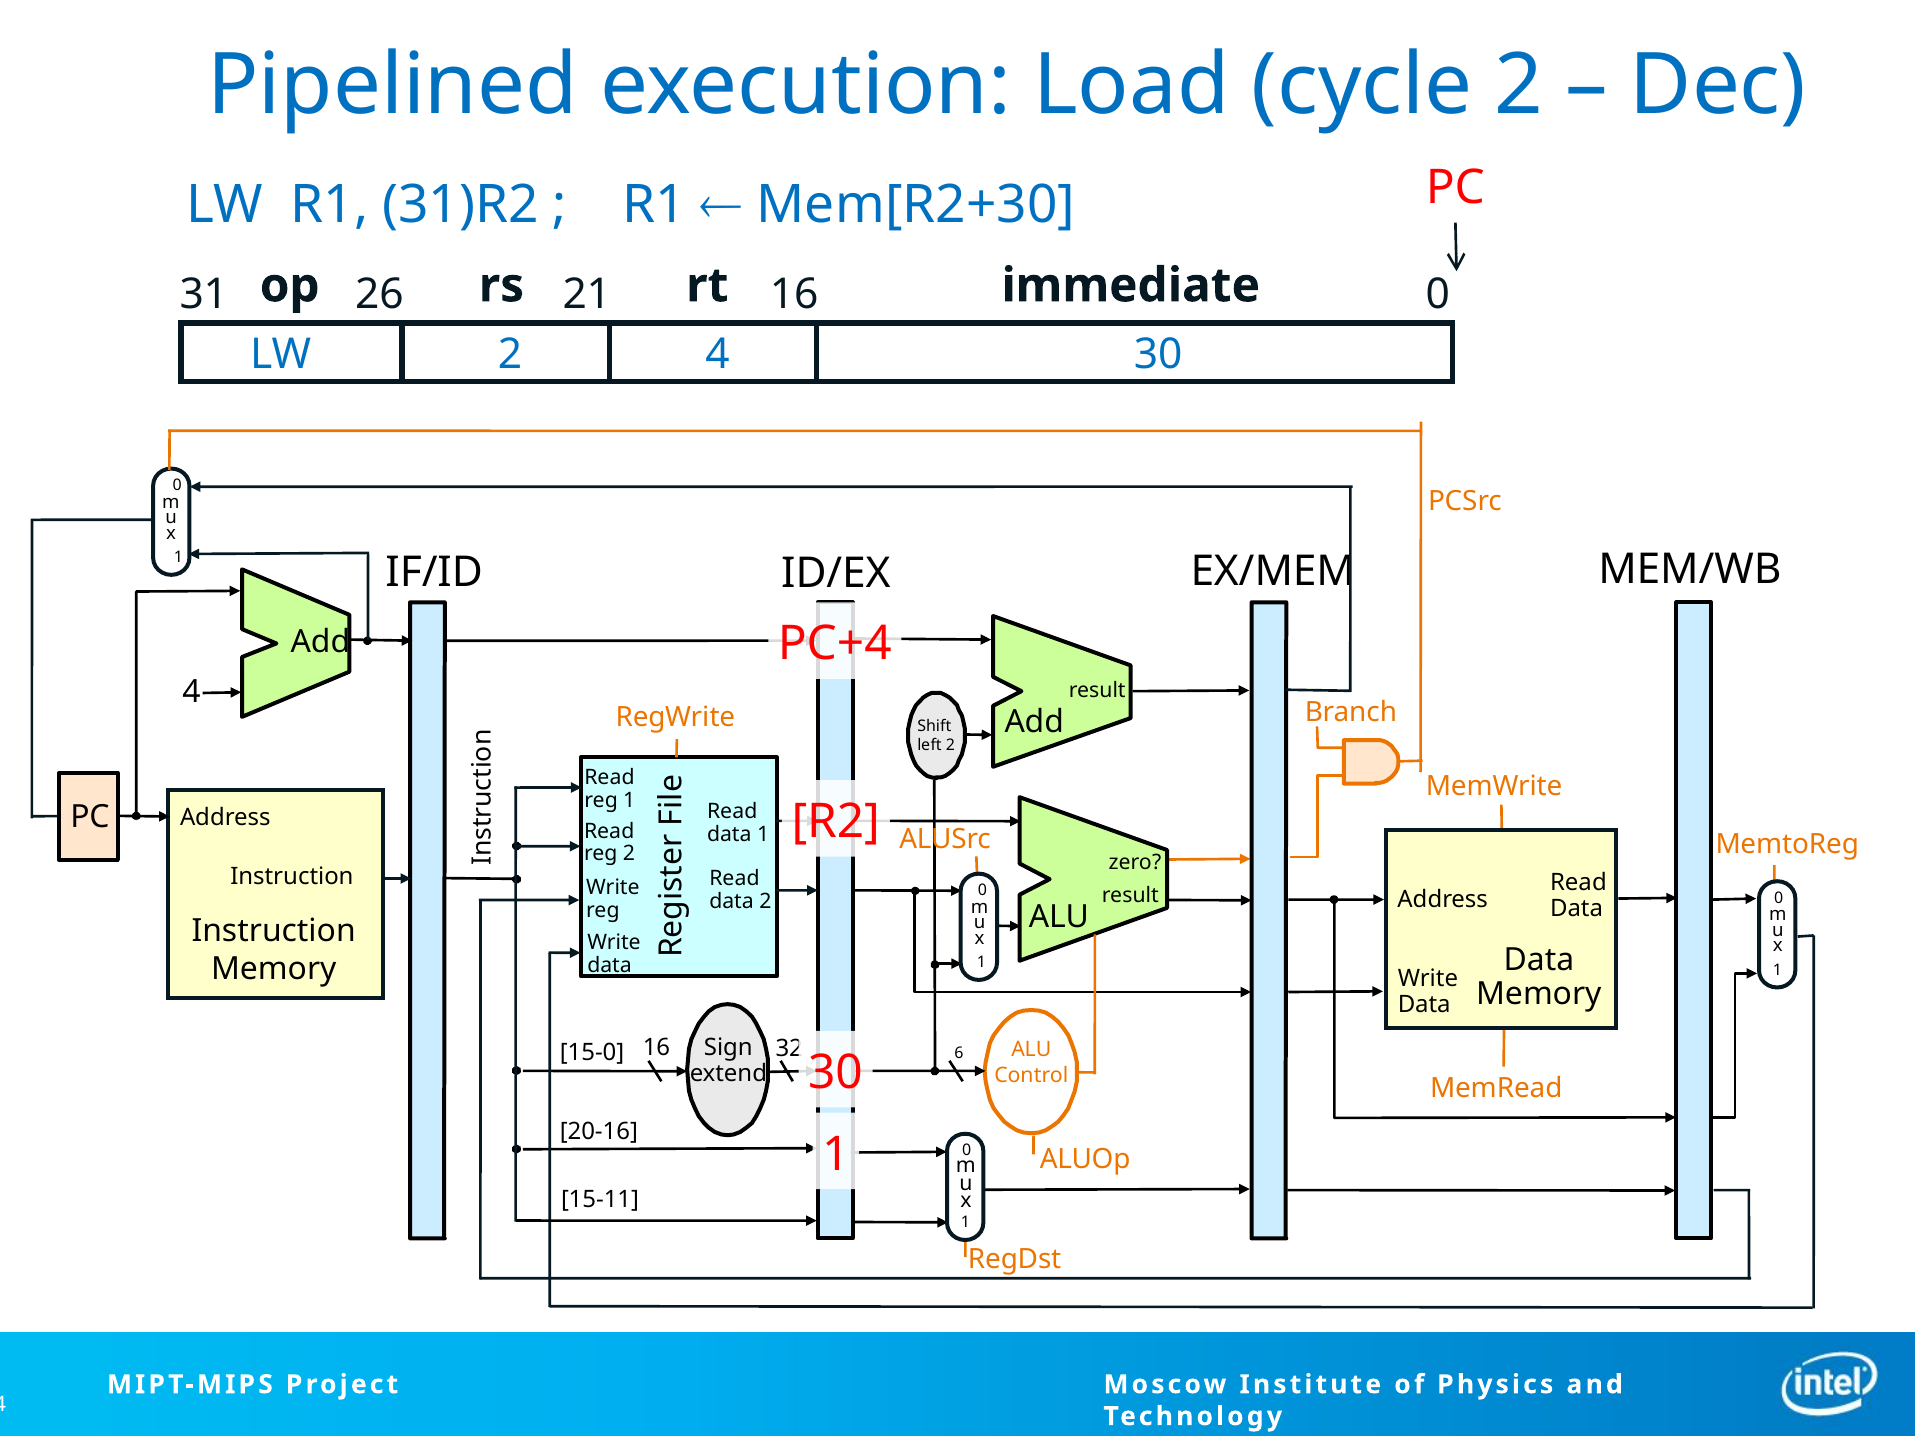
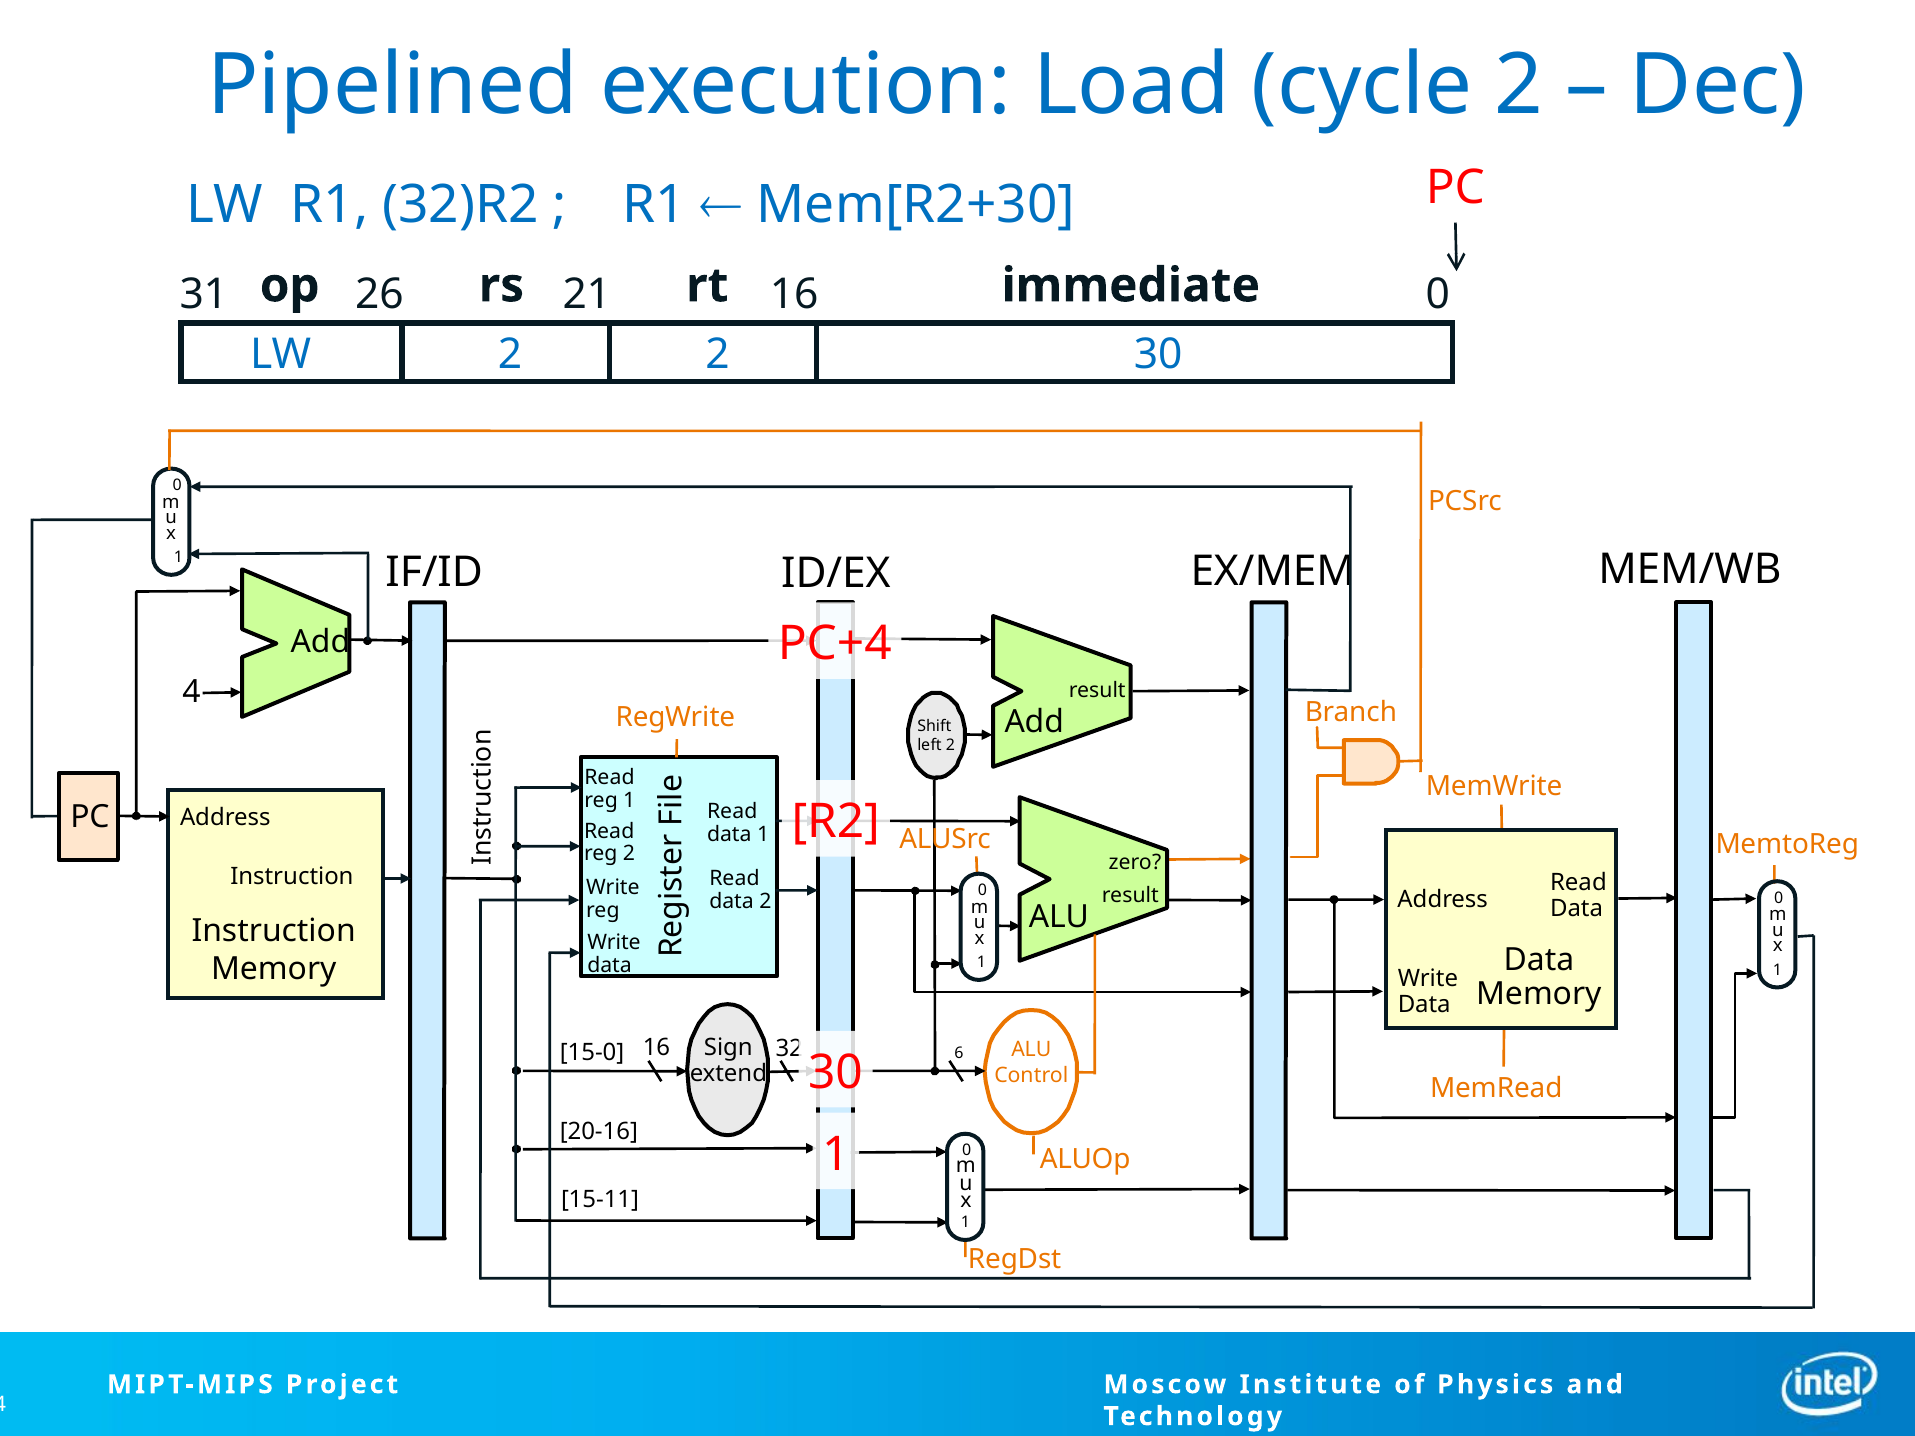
31)R2: 31)R2 -> 32)R2 (461, 205)
2 4: 4 -> 2 (718, 355)
